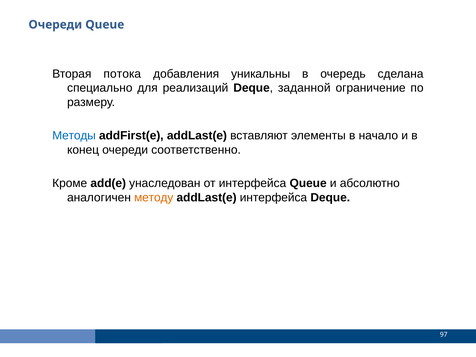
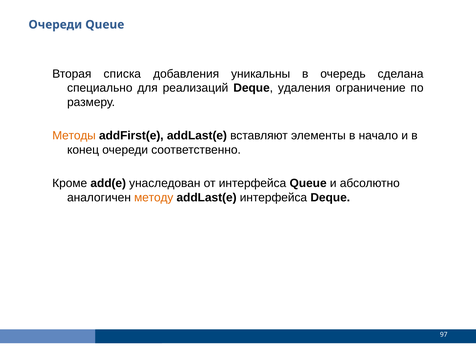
потока: потока -> списка (122, 74)
заданной: заданной -> удаления (304, 88)
Методы colour: blue -> orange (74, 136)
